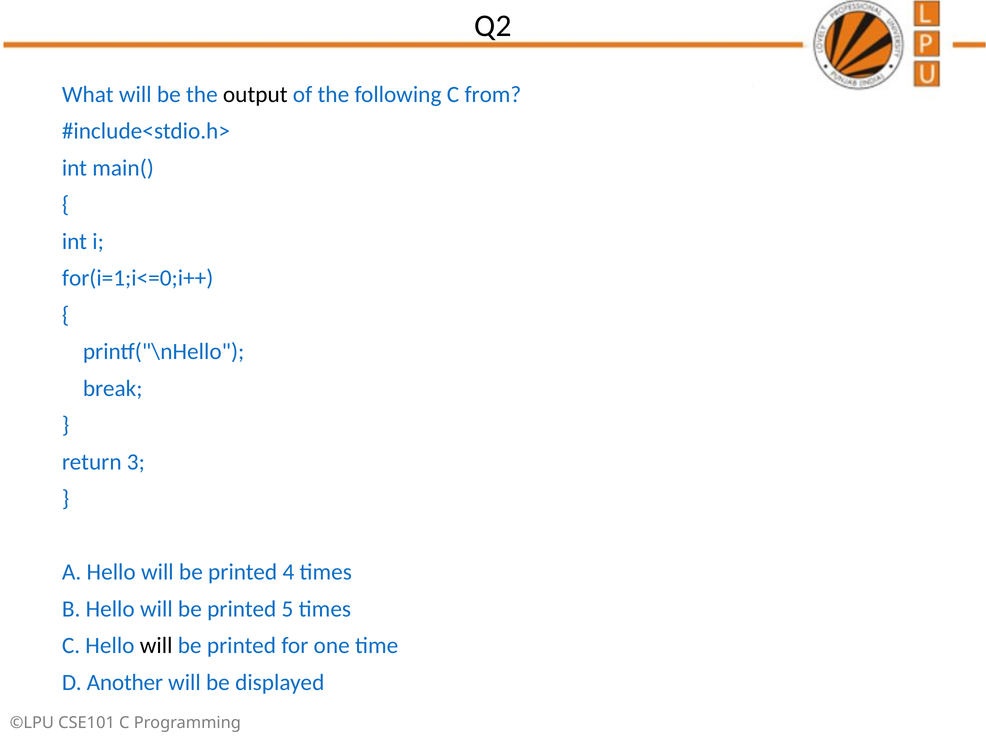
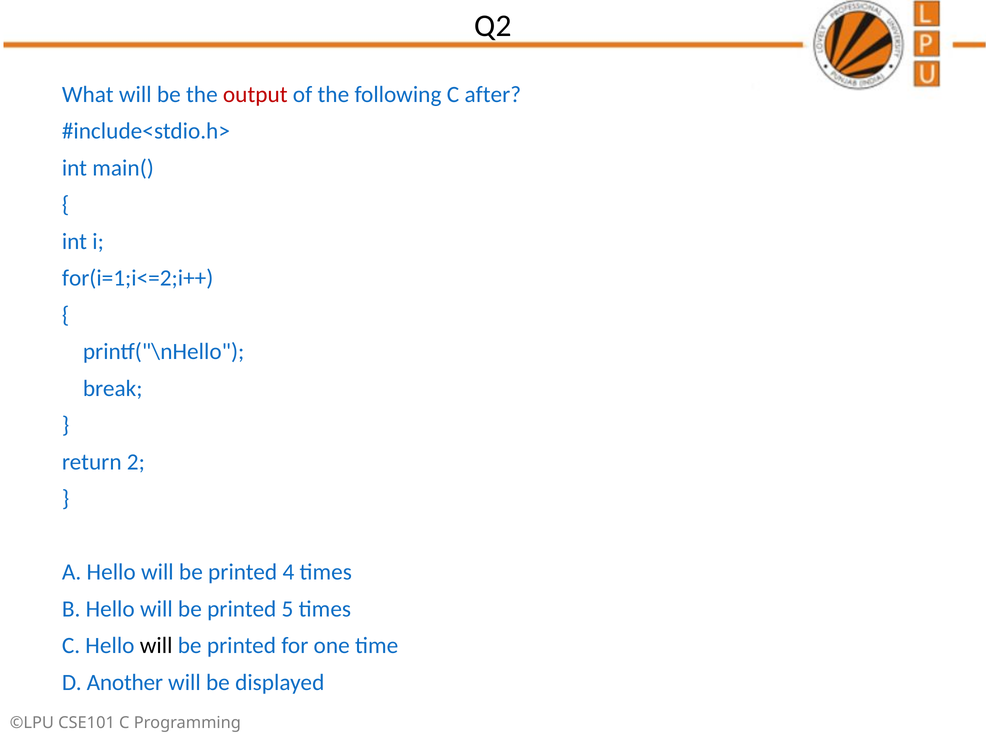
output colour: black -> red (255, 94)
from: from -> after (493, 94)
for(i=1;i<=0;i++: for(i=1;i<=0;i++ -> for(i=1;i<=2;i++ (138, 278)
3: 3 -> 2 (136, 462)
